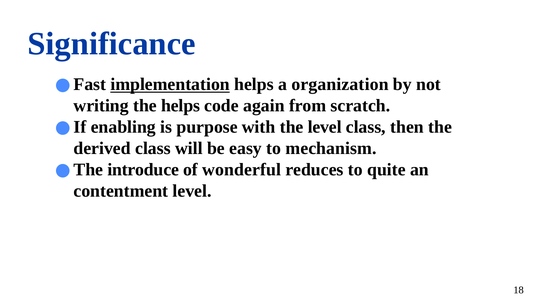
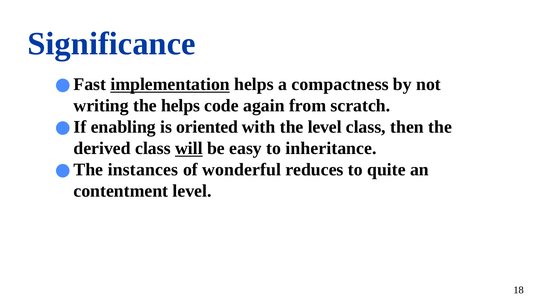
organization: organization -> compactness (340, 84)
purpose: purpose -> oriented (207, 127)
will underline: none -> present (189, 148)
mechanism: mechanism -> inheritance (331, 148)
introduce: introduce -> instances (143, 170)
